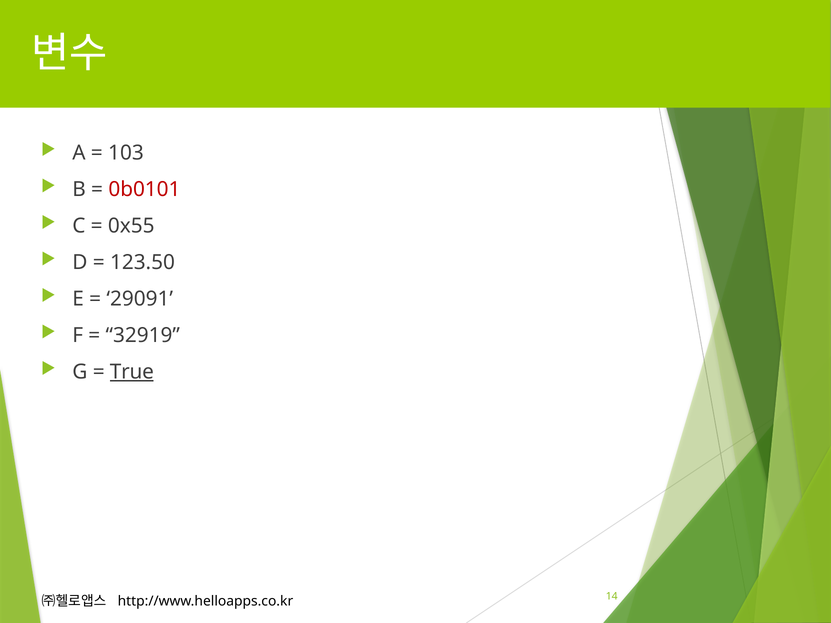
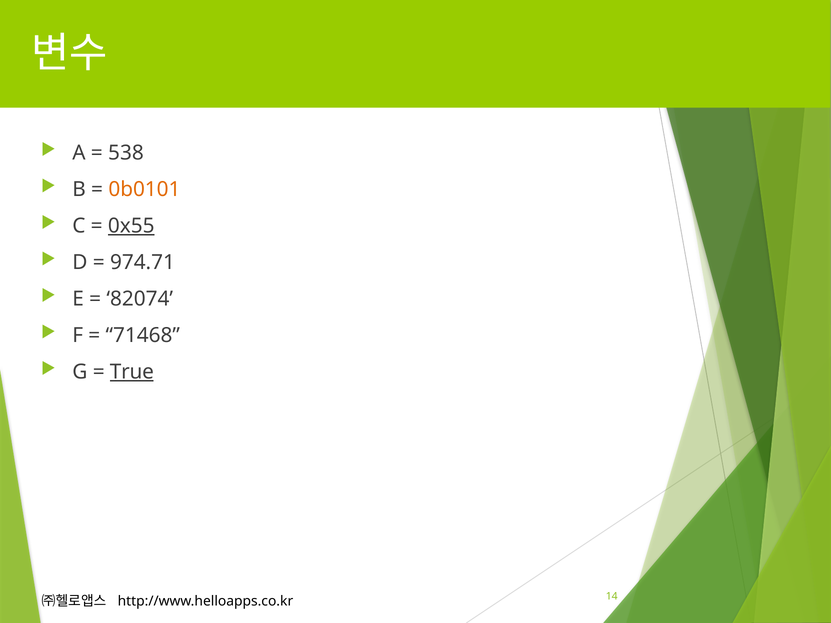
103: 103 -> 538 (126, 153)
0b0101 colour: red -> orange (144, 189)
0x55 underline: none -> present (131, 226)
123.50: 123.50 -> 974.71 (142, 262)
29091: 29091 -> 82074 (140, 299)
32919: 32919 -> 71468 (143, 335)
